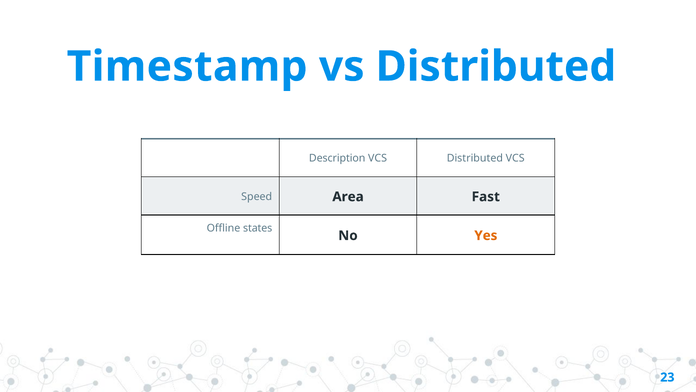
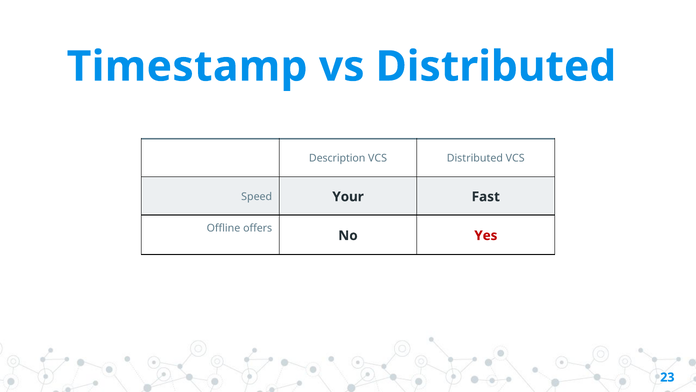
Area: Area -> Your (348, 197)
states: states -> offers (258, 228)
Yes colour: orange -> red (486, 235)
